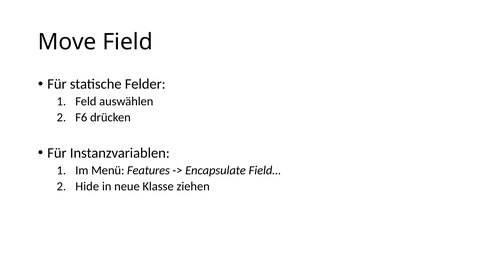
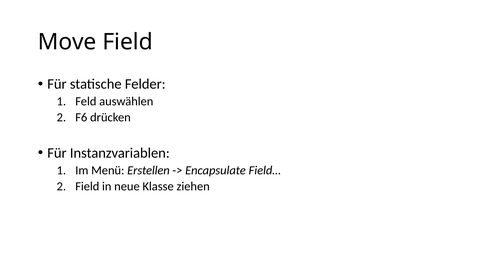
Features: Features -> Erstellen (148, 170)
Hide: Hide -> Field (87, 186)
